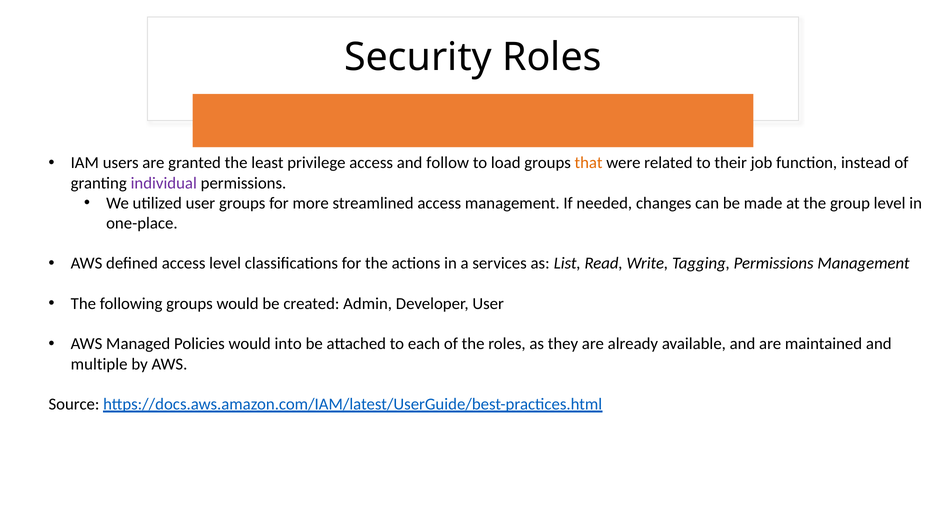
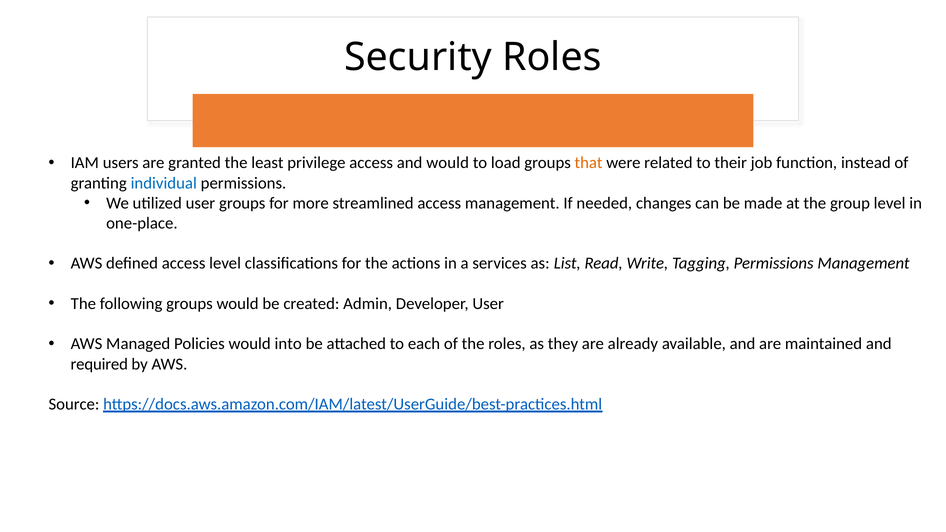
and follow: follow -> would (448, 163)
individual colour: purple -> blue (164, 183)
multiple: multiple -> required (99, 364)
